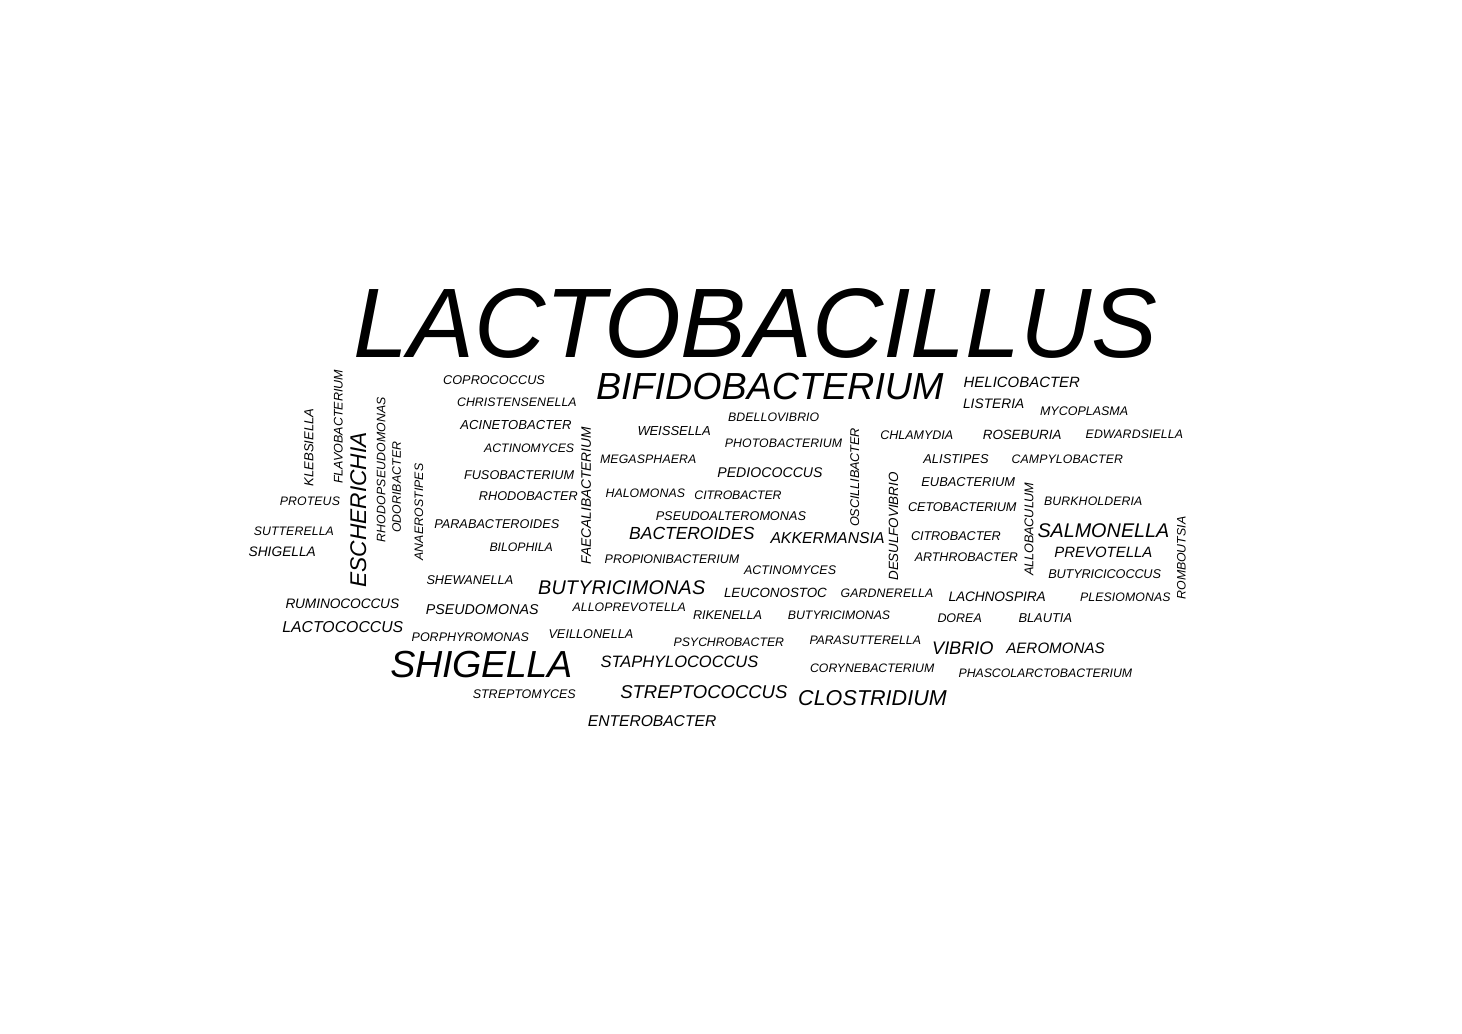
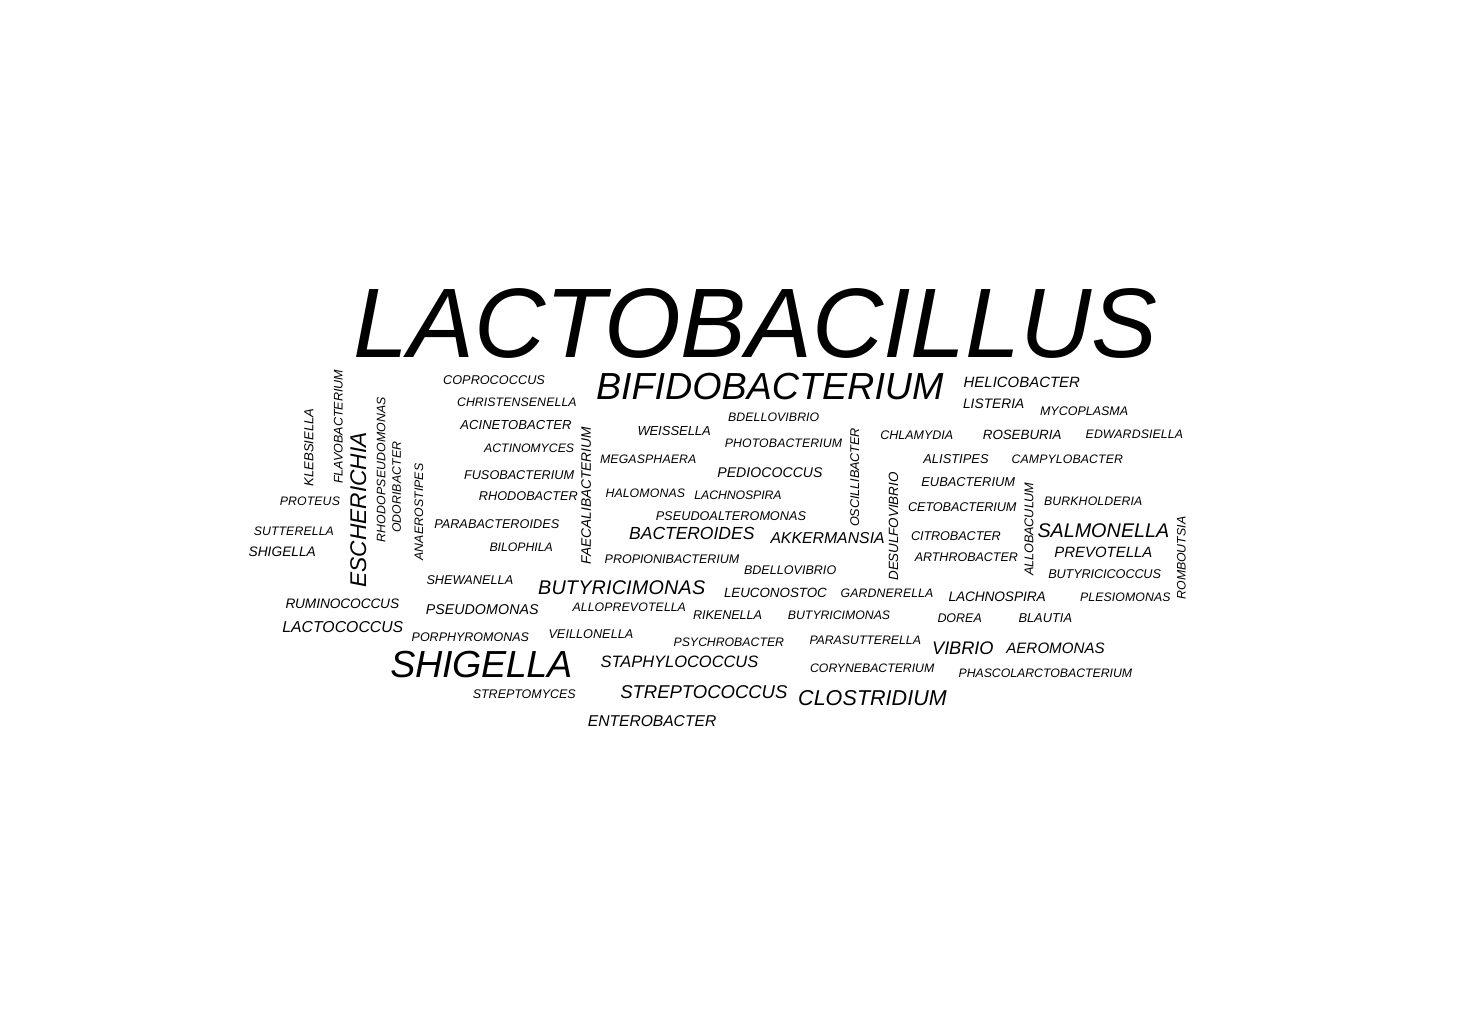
CITROBACTER: CITROBACTER -> LACHNOSPIRA (738, 495)
ACTINOMYCES: ACTINOMYCES -> BDELLOVIBRIO (790, 570)
